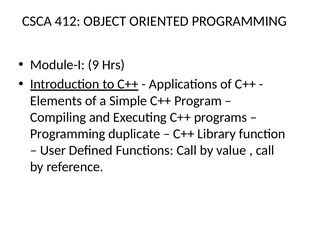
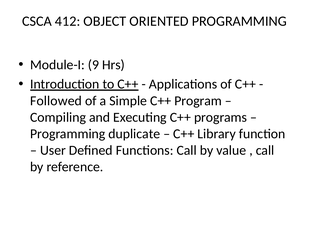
Elements: Elements -> Followed (56, 101)
